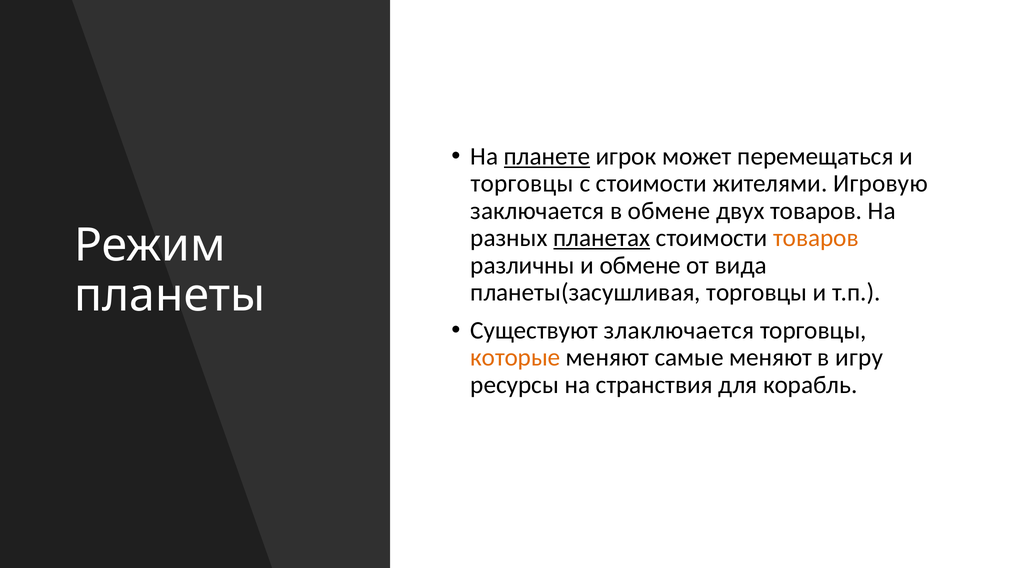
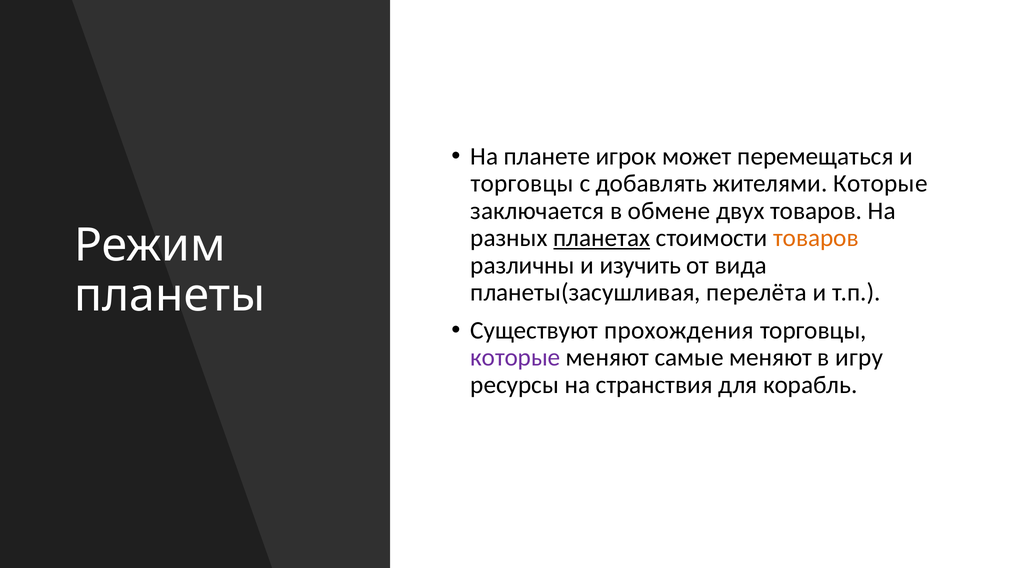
планете underline: present -> none (547, 156)
с стоимости: стоимости -> добавлять (651, 184)
жителями Игровую: Игровую -> Которые (880, 184)
и обмене: обмене -> изучить (640, 265)
планеты(засушливая торговцы: торговцы -> перелёта (757, 293)
злаключается: злаключается -> прохождения (679, 330)
которые colour: orange -> purple (515, 358)
